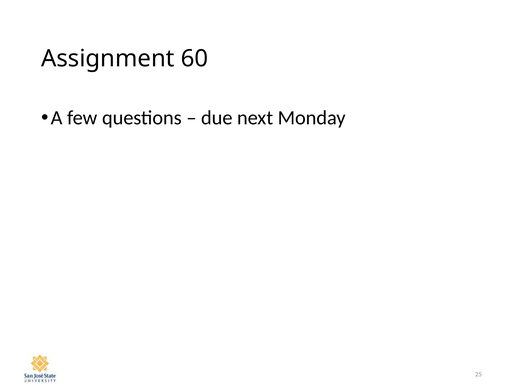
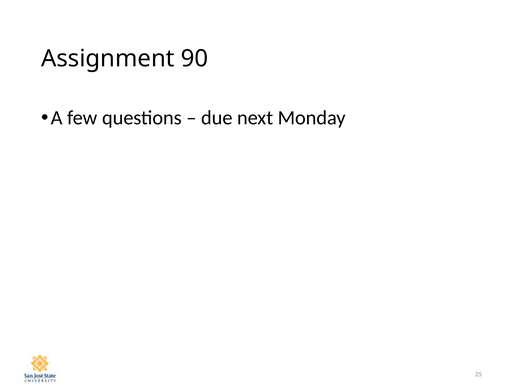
60: 60 -> 90 (194, 59)
